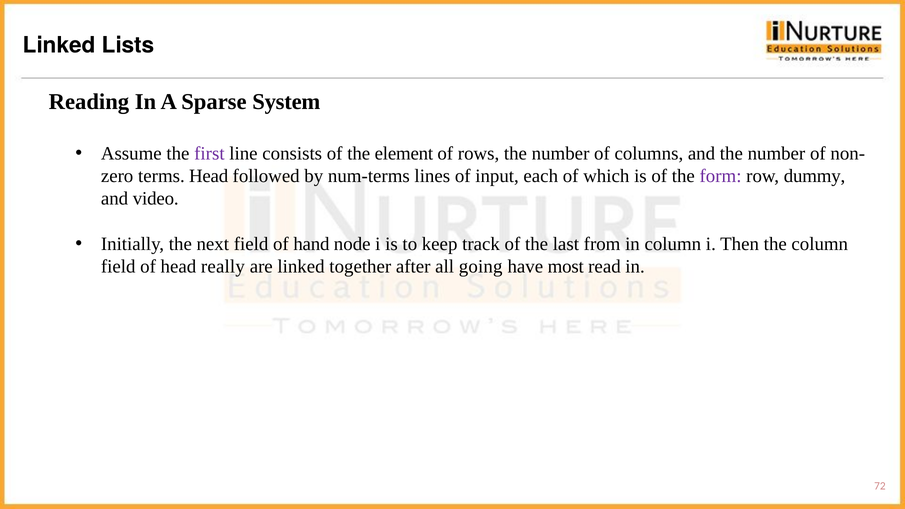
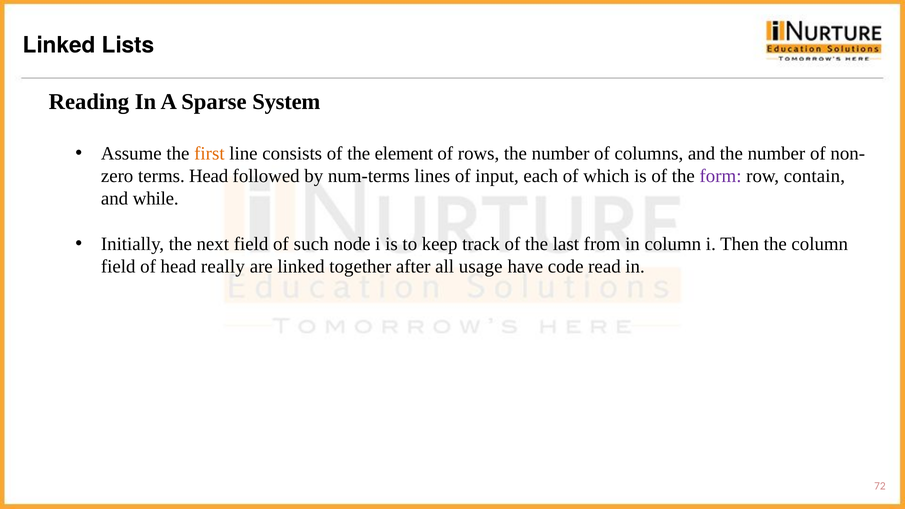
first colour: purple -> orange (209, 153)
dummy: dummy -> contain (814, 176)
video: video -> while (156, 199)
hand: hand -> such (311, 244)
going: going -> usage (481, 267)
most: most -> code (566, 267)
